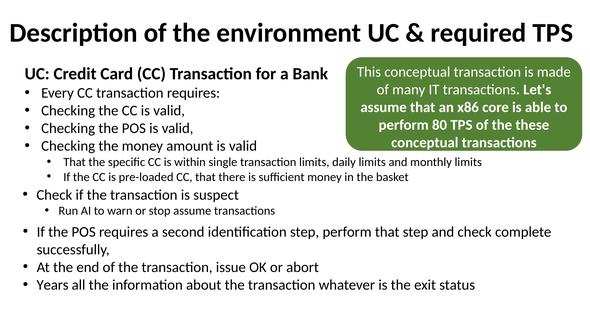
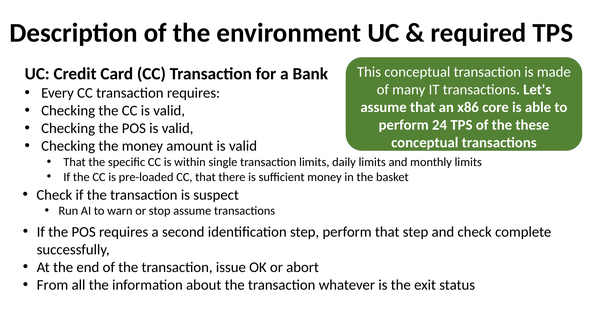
80: 80 -> 24 (440, 125)
Years: Years -> From (52, 285)
